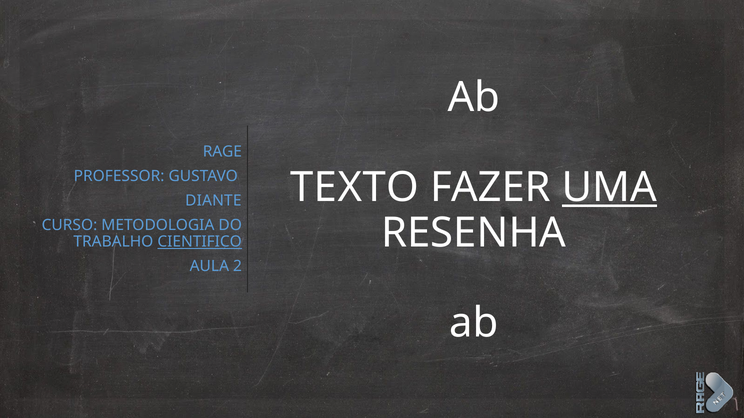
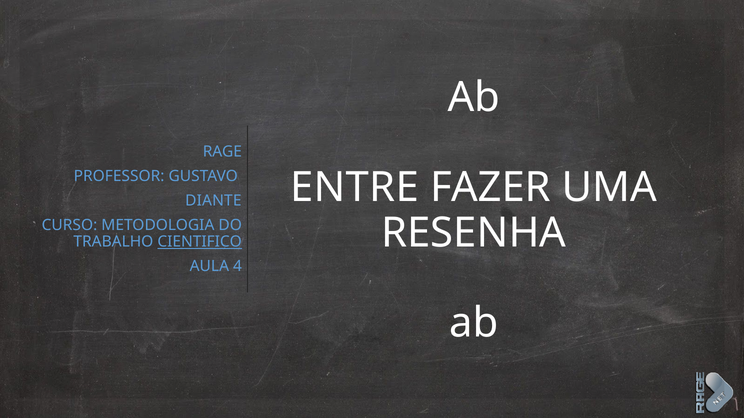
TEXTO: TEXTO -> ENTRE (355, 188)
UMA underline: present -> none (609, 188)
2: 2 -> 4 (238, 267)
